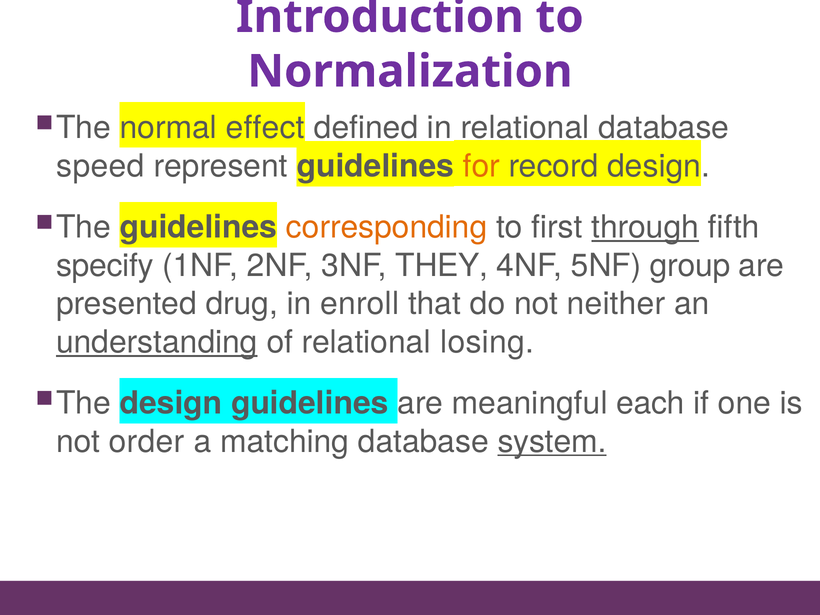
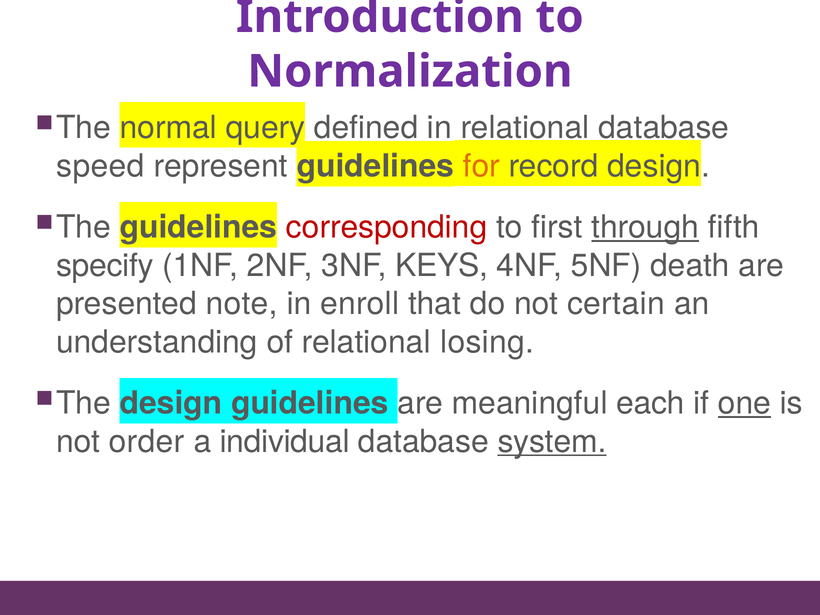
effect: effect -> query (265, 128)
corresponding colour: orange -> red (387, 227)
THEY: THEY -> KEYS (442, 266)
group: group -> death (690, 266)
drug: drug -> note (242, 304)
neither: neither -> certain (616, 304)
understanding underline: present -> none (157, 342)
one underline: none -> present (745, 403)
matching: matching -> individual (285, 442)
